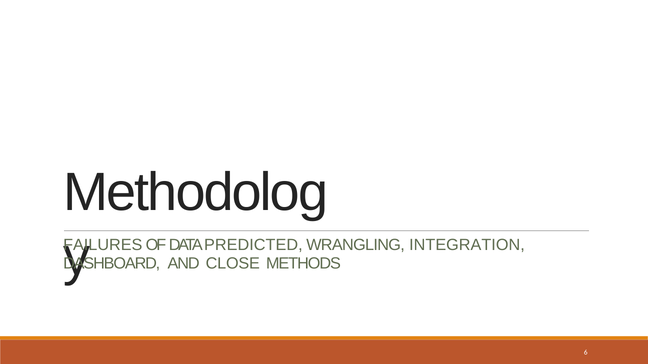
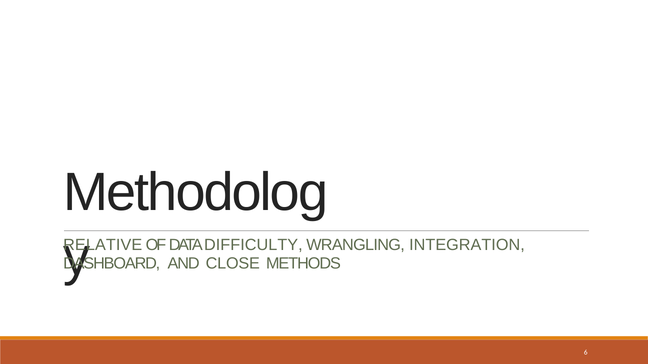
FAILURES: FAILURES -> RELATIVE (103, 245)
PREDICTED: PREDICTED -> DIFFICULTY (253, 245)
